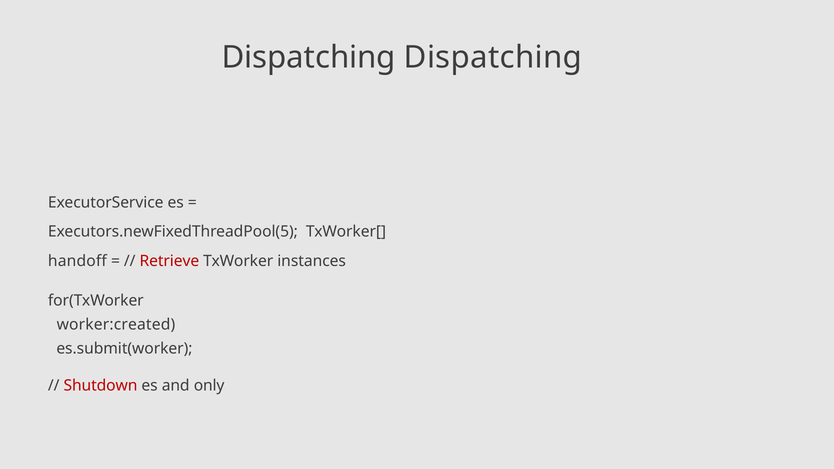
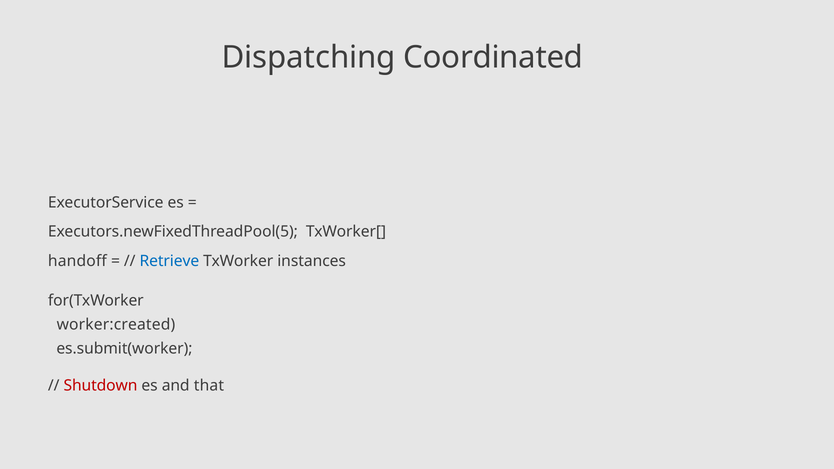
Dispatching Dispatching: Dispatching -> Coordinated (493, 57)
Retrieve colour: red -> blue (169, 261)
only: only -> that (209, 386)
